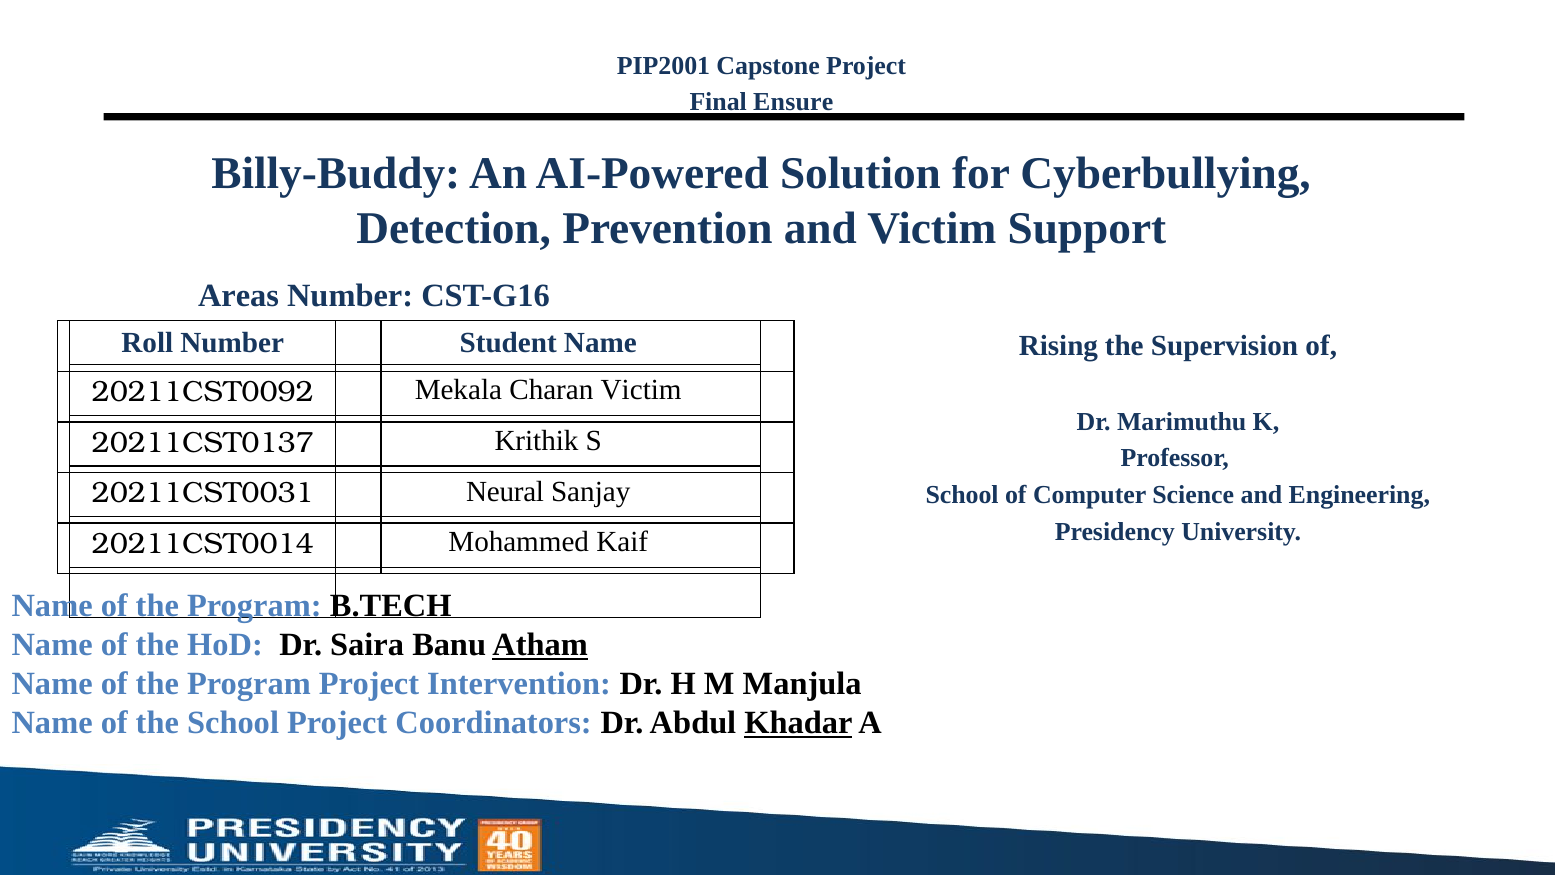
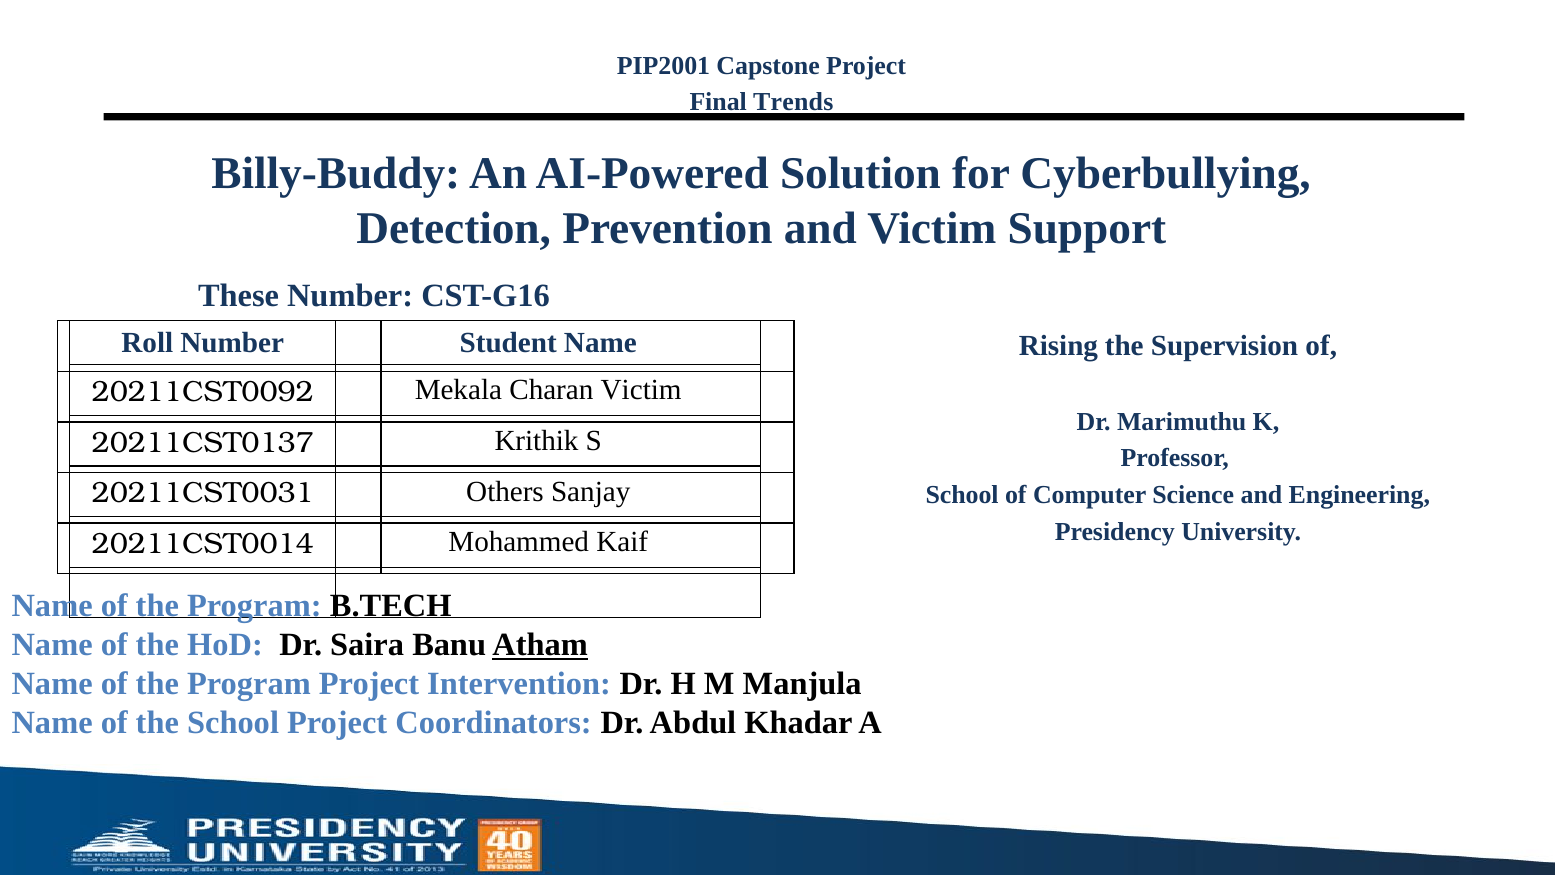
Ensure: Ensure -> Trends (793, 102)
Areas: Areas -> These (239, 296)
Neural: Neural -> Others (505, 491)
Khadar underline: present -> none (798, 722)
